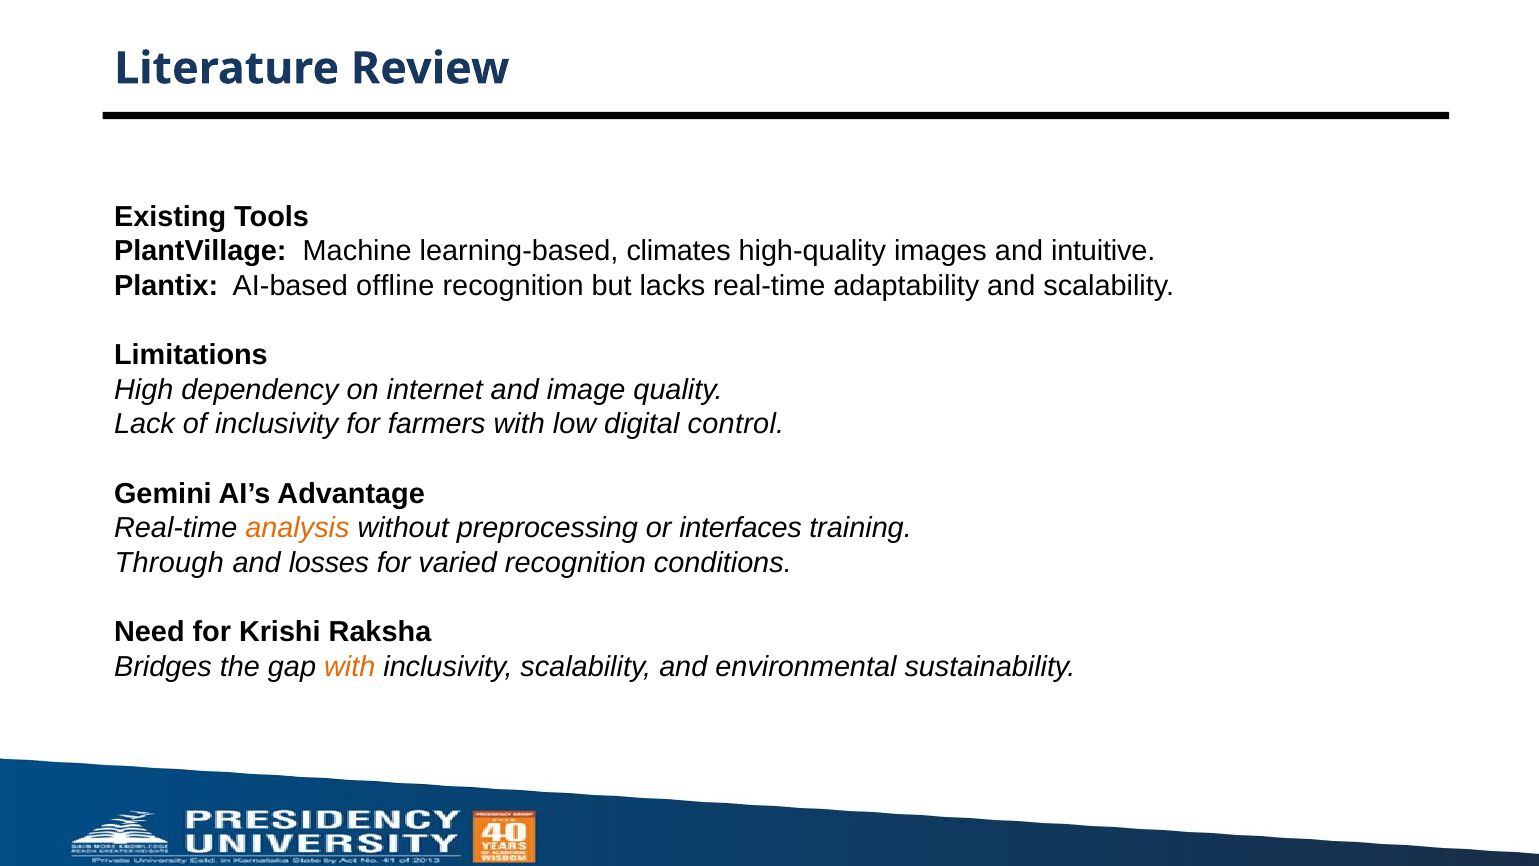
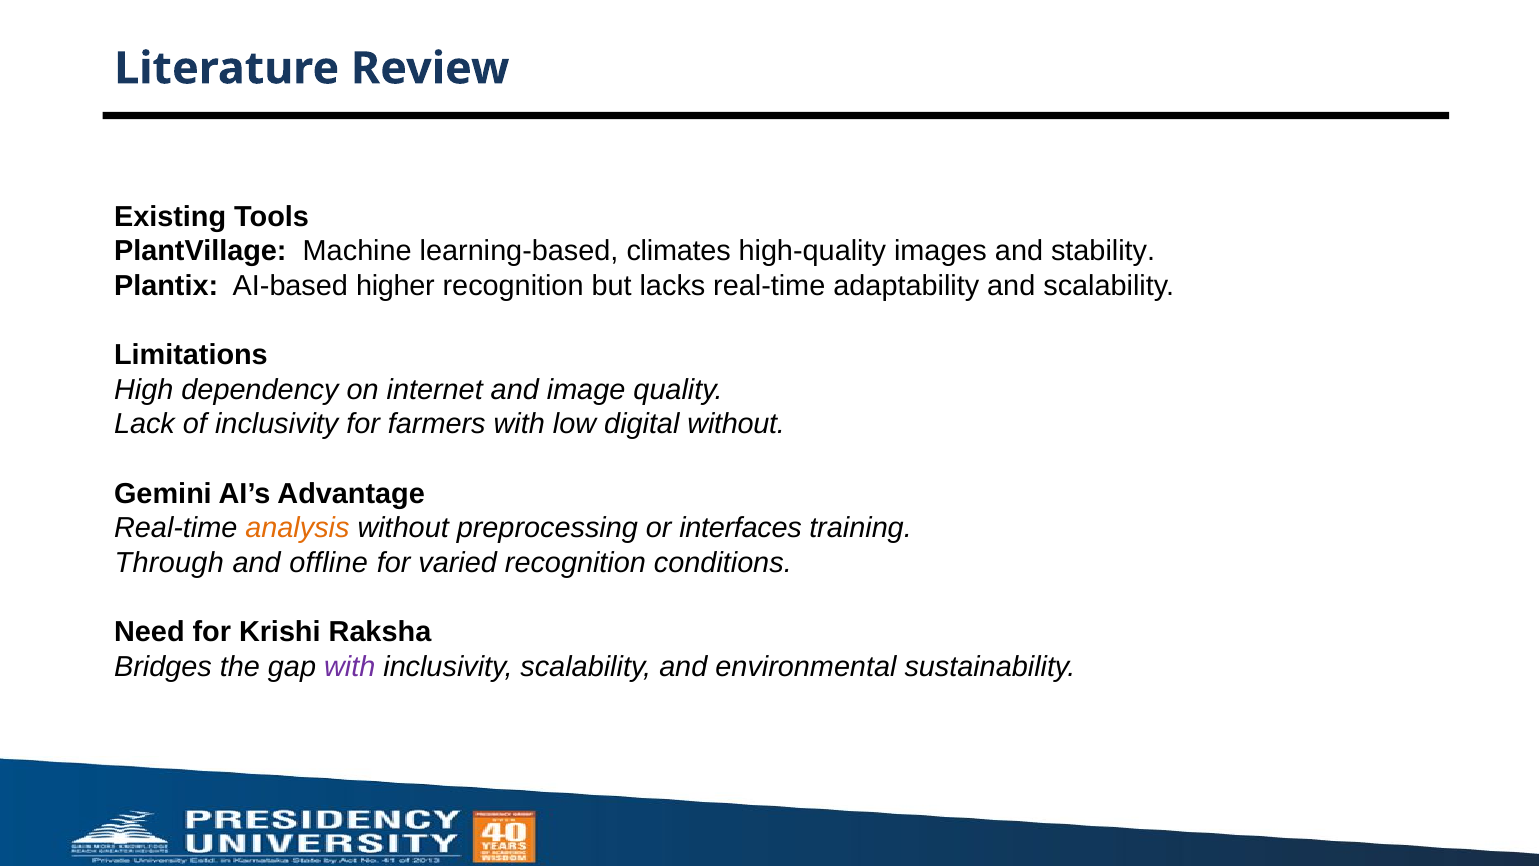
intuitive: intuitive -> stability (1103, 251)
offline: offline -> higher (395, 286)
digital control: control -> without (736, 424)
losses: losses -> offline (329, 563)
with colour: orange -> purple (350, 667)
